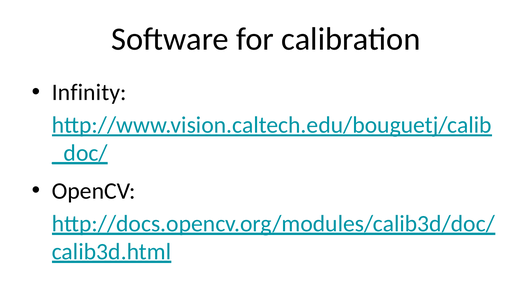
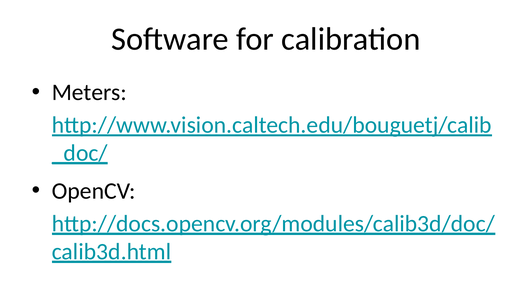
Infinity: Infinity -> Meters (89, 93)
